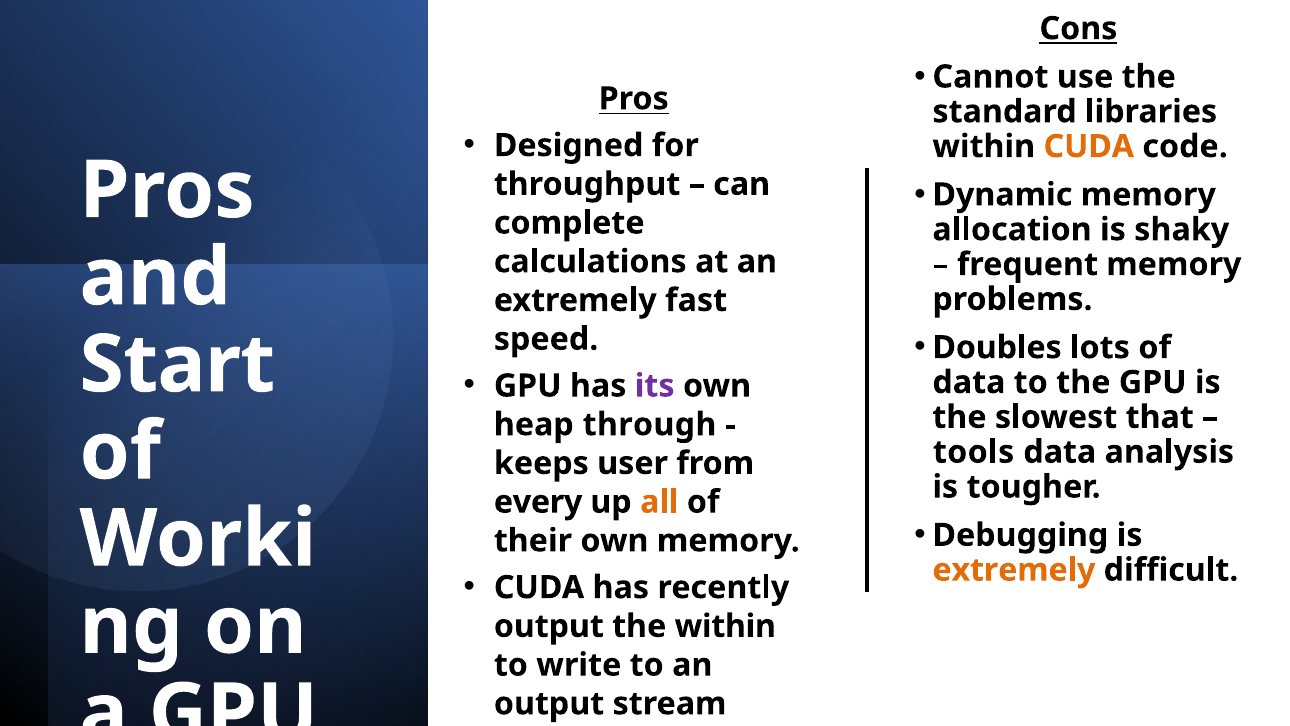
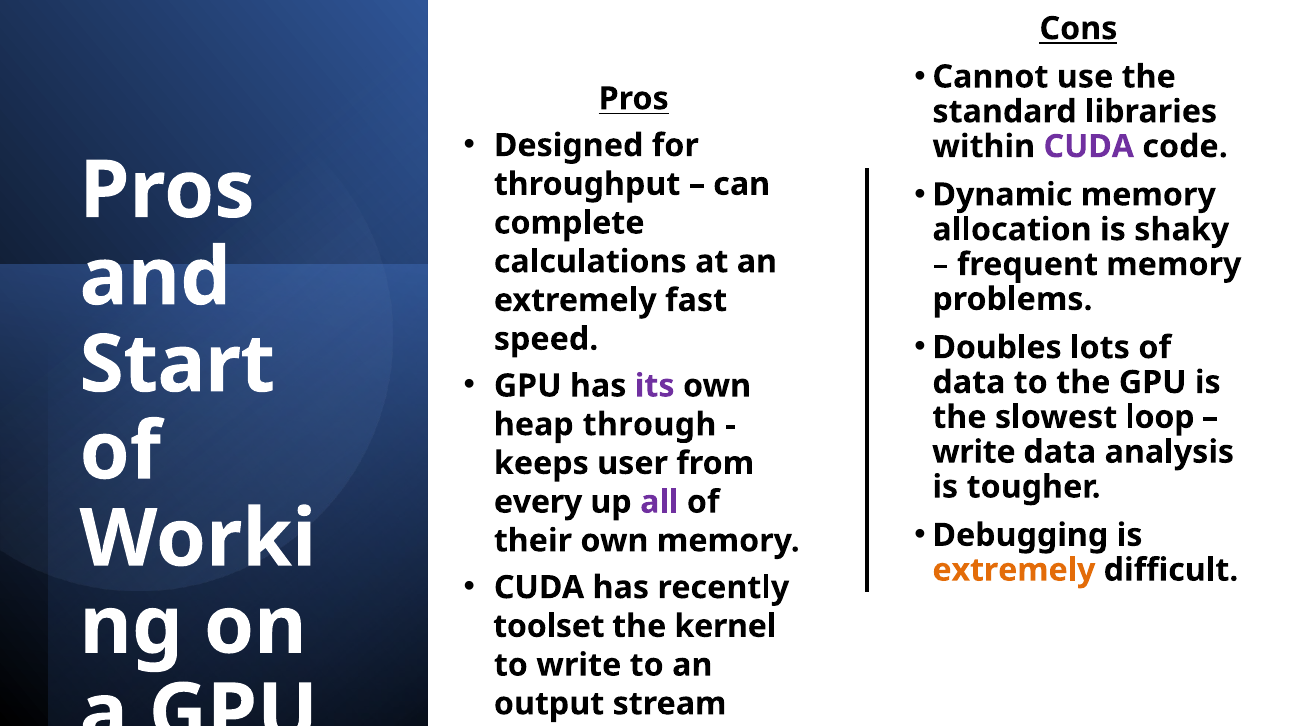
CUDA colour: orange -> purple (1089, 146)
that: that -> loop (1160, 417)
tools: tools -> write (974, 452)
all colour: orange -> purple (659, 502)
output: output -> toolset (549, 626)
the within: within -> kernel (725, 626)
